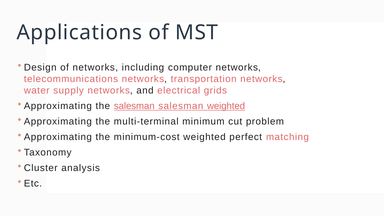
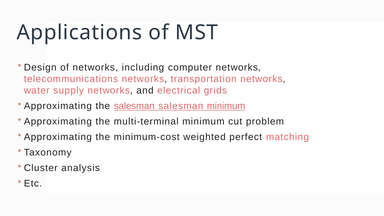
salesman weighted: weighted -> minimum (226, 106)
